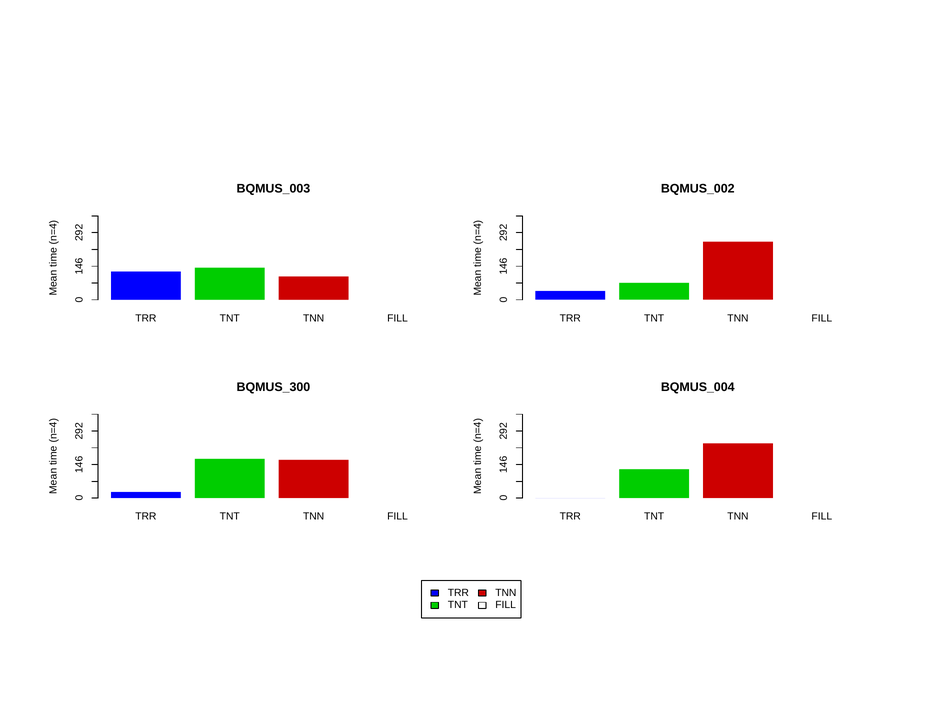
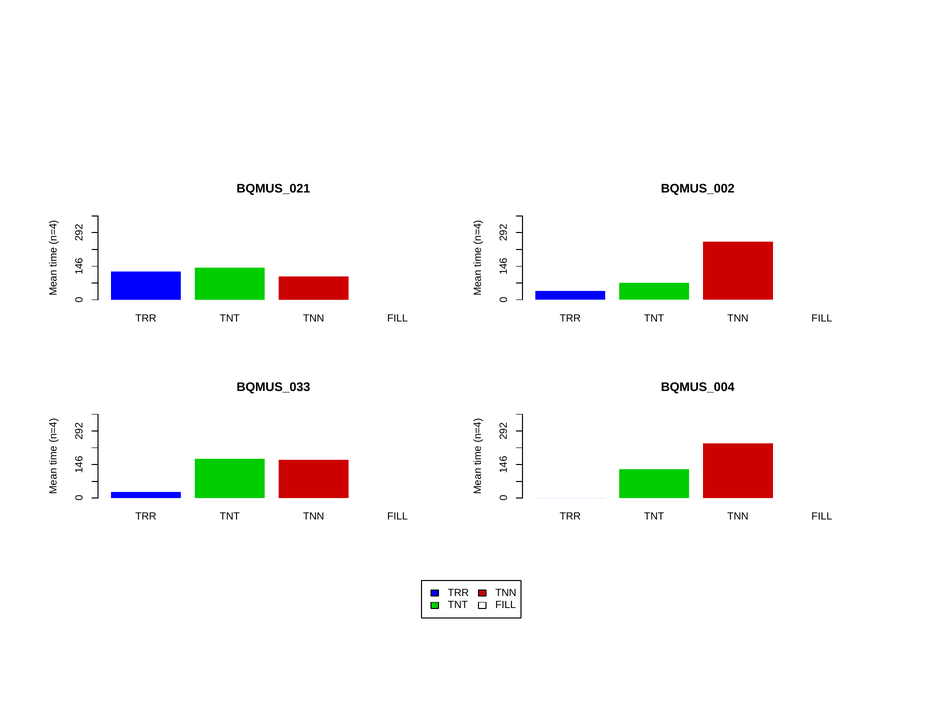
BQMUS_003: BQMUS_003 -> BQMUS_021 (273, 189)
BQMUS_300: BQMUS_300 -> BQMUS_033 (273, 387)
